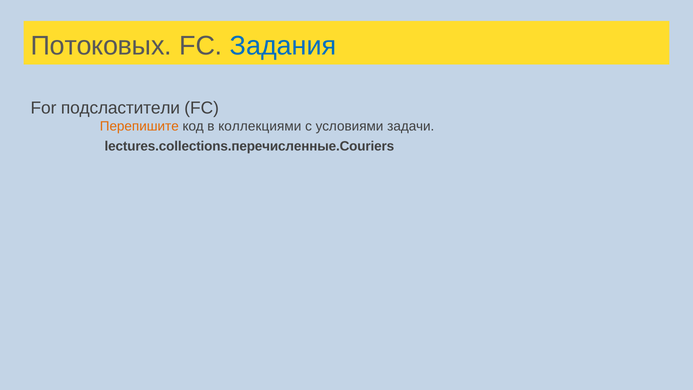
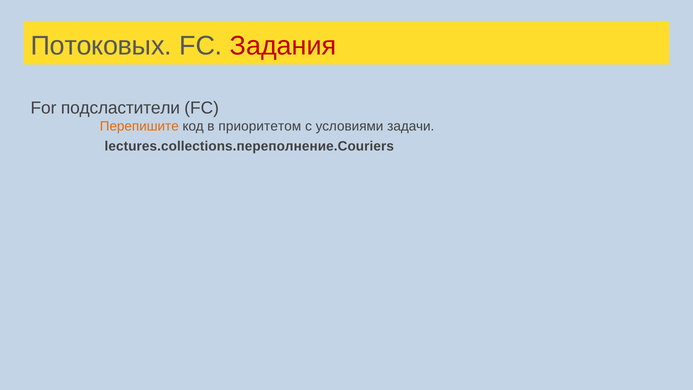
Задания colour: blue -> red (283, 46)
коллекциями: коллекциями -> приоритетом (260, 126)
lectures.collections.перечисленные.Couriers: lectures.collections.перечисленные.Couriers -> lectures.collections.переполнение.Couriers (249, 146)
